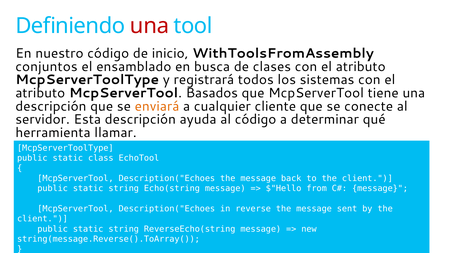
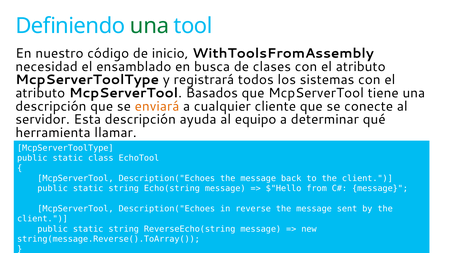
una colour: red -> green (150, 26)
conjuntos: conjuntos -> necesidad (47, 67)
al código: código -> equipo (256, 119)
